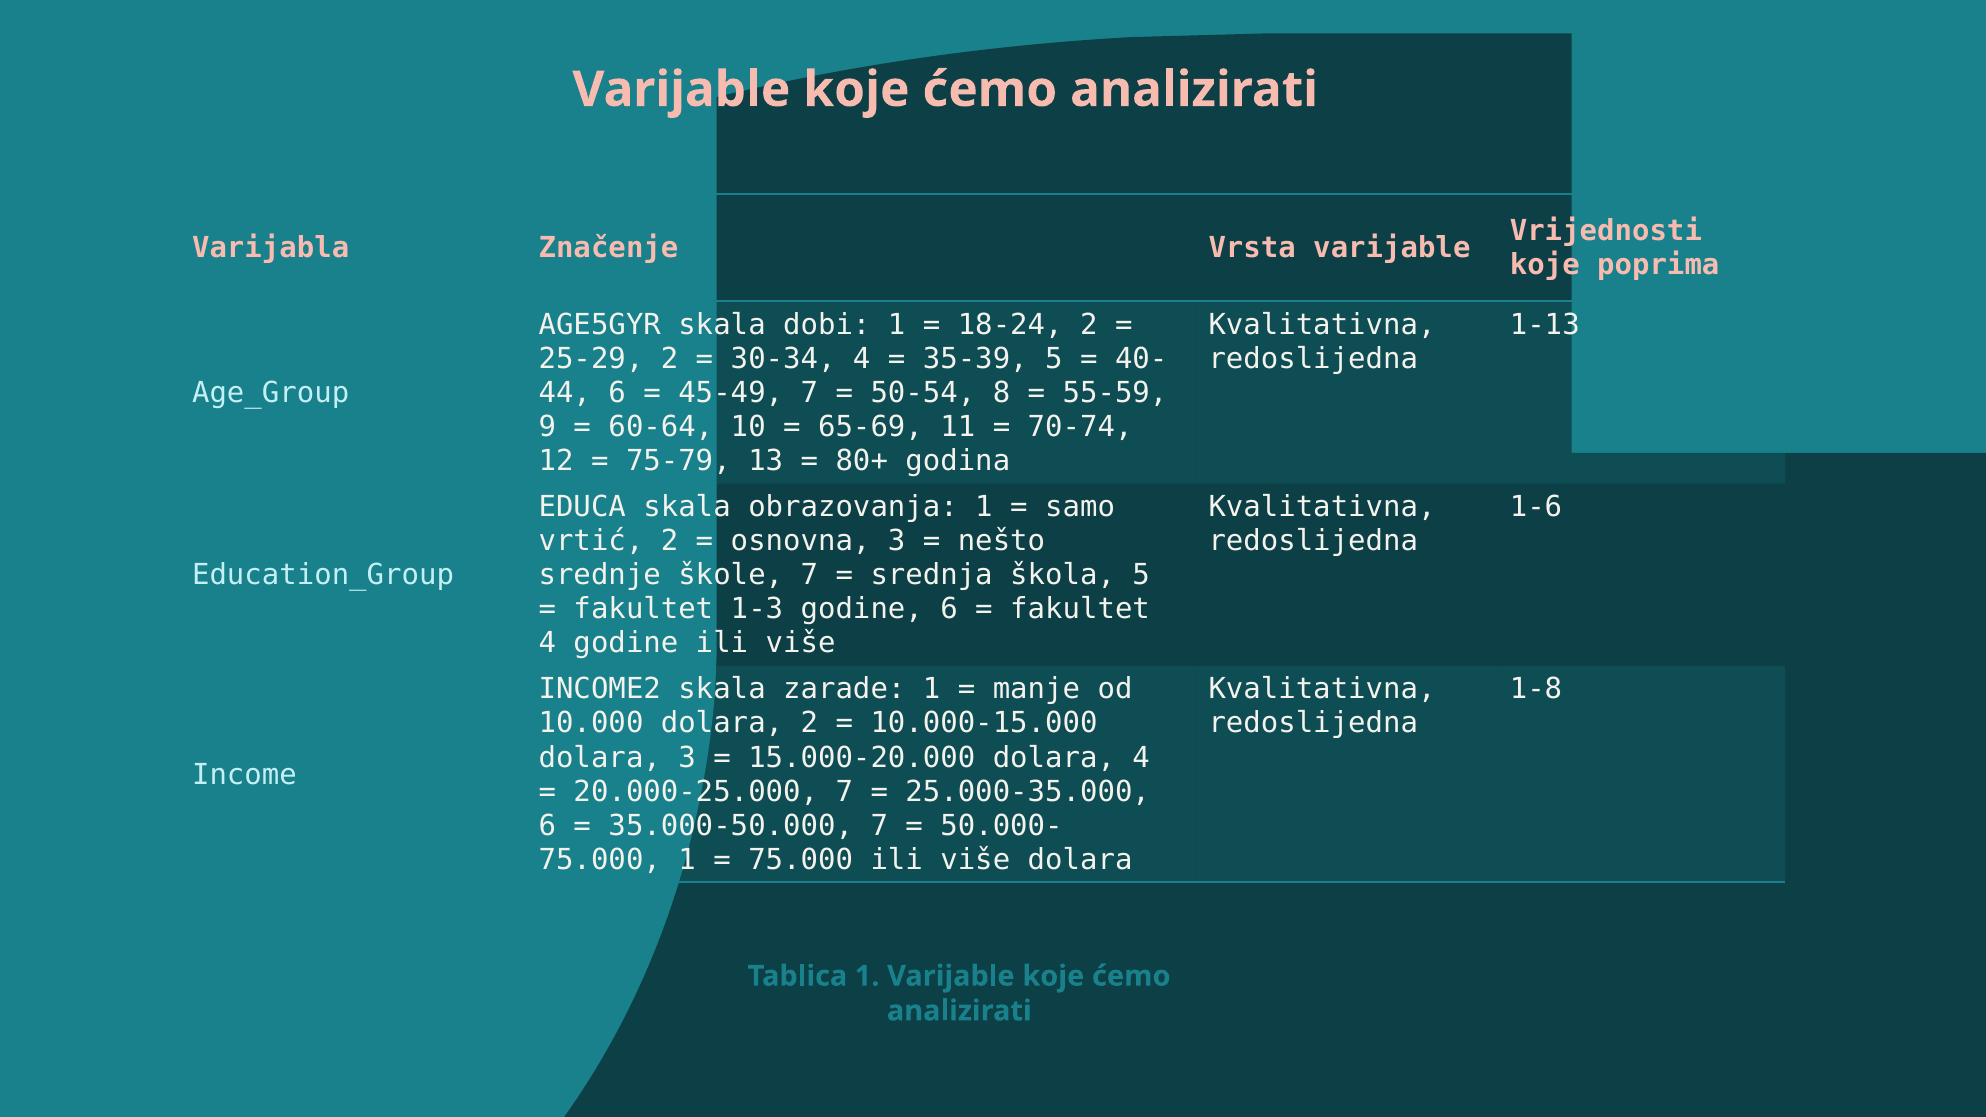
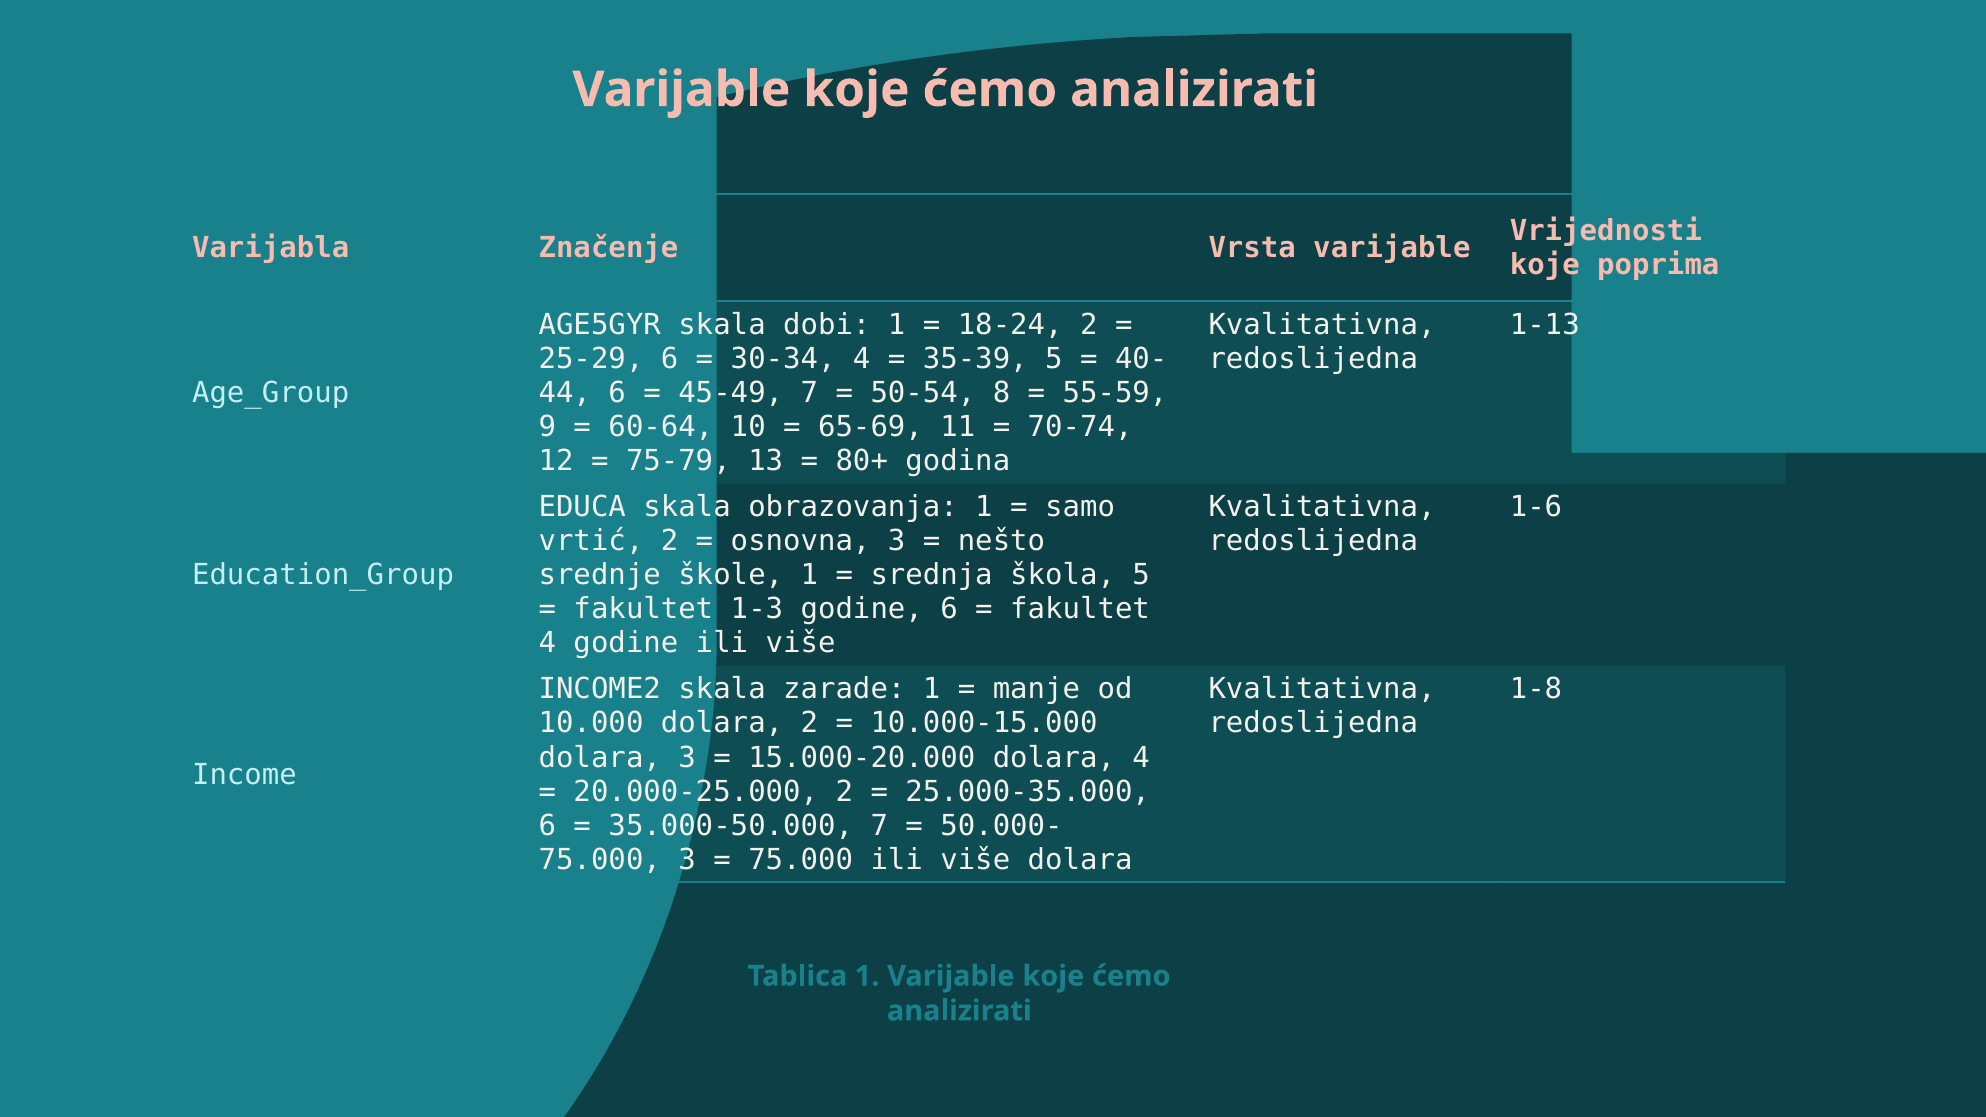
25-29 2: 2 -> 6 (670, 359)
škole 7: 7 -> 1 (809, 575)
20.000-25.000 7: 7 -> 2 (844, 792)
75.000 1: 1 -> 3 (687, 860)
